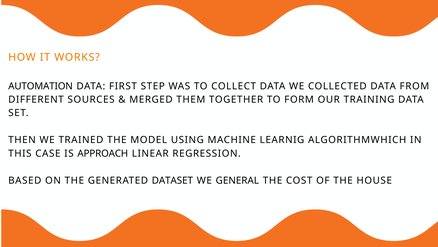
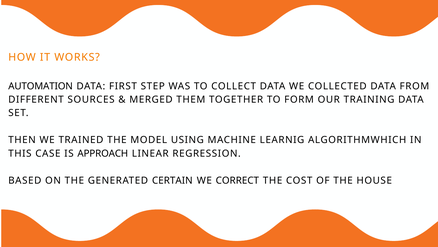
DATASET: DATASET -> CERTAIN (172, 180)
GENERAL: GENERAL -> CORRECT (237, 180)
